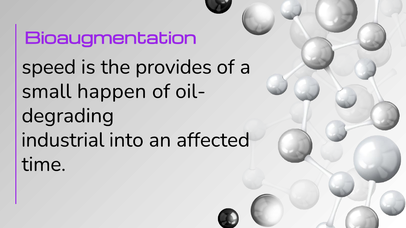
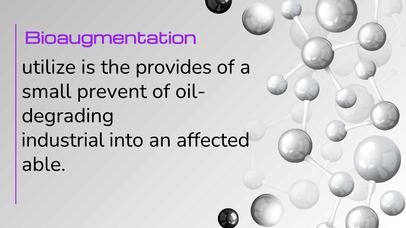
speed: speed -> utilize (49, 67)
happen: happen -> prevent (112, 91)
time: time -> able (44, 164)
